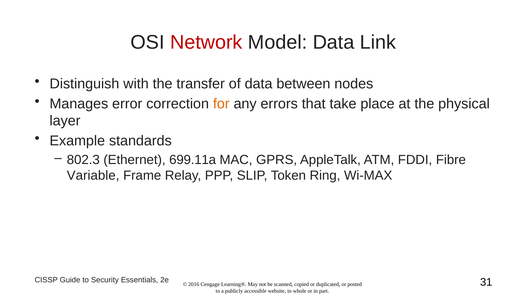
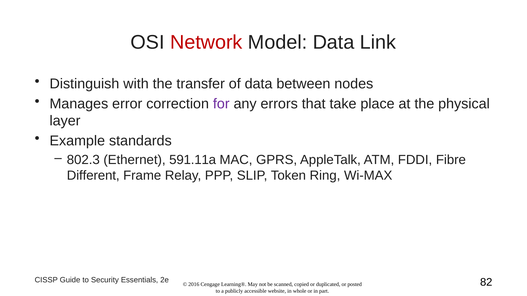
for colour: orange -> purple (221, 104)
699.11a: 699.11a -> 591.11a (193, 160)
Variable: Variable -> Different (93, 176)
31: 31 -> 82 (486, 283)
